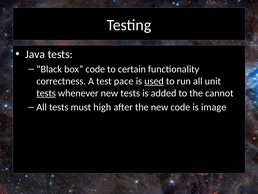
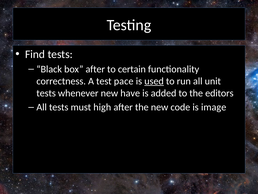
Java: Java -> Find (35, 54)
box code: code -> after (95, 69)
tests underline: present -> none (46, 93)
new tests: tests -> have (130, 93)
cannot: cannot -> editors (219, 93)
